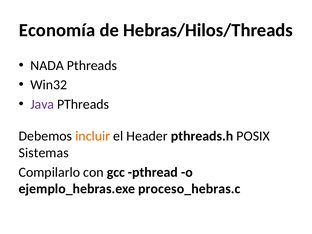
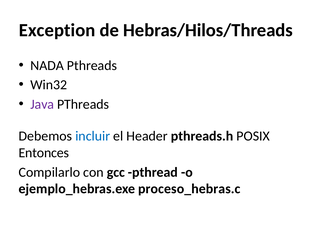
Economía: Economía -> Exception (57, 30)
incluir colour: orange -> blue (93, 136)
Sistemas: Sistemas -> Entonces (44, 153)
